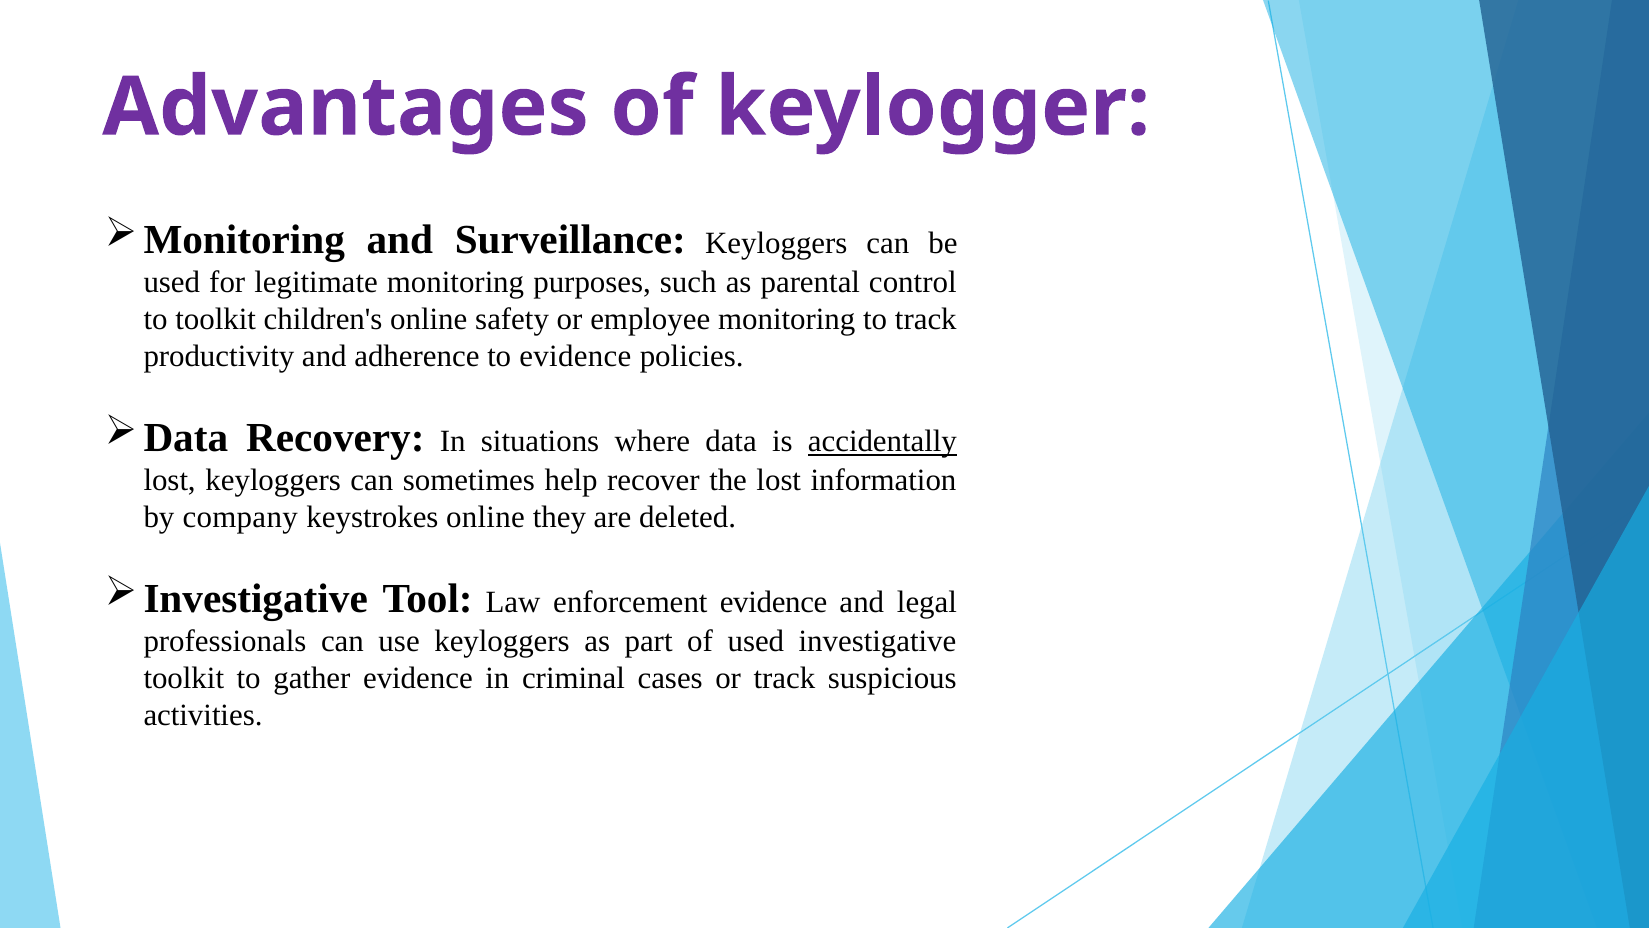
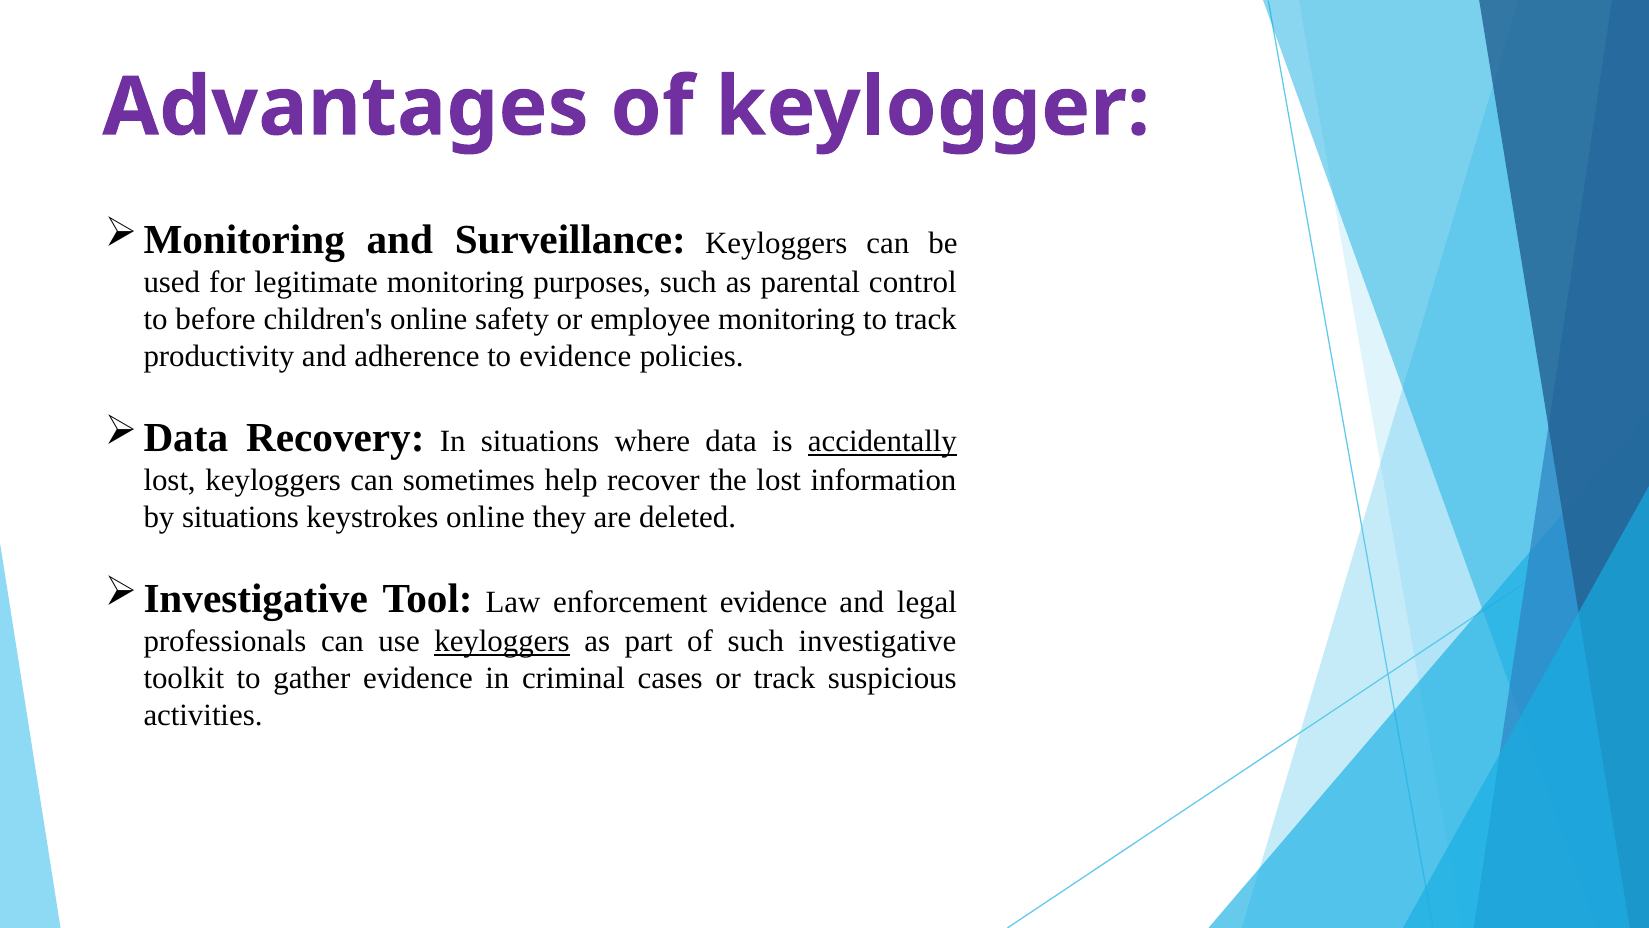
to toolkit: toolkit -> before (216, 319)
by company: company -> situations (240, 517)
keyloggers underline: none -> present (502, 641)
of used: used -> such (756, 641)
